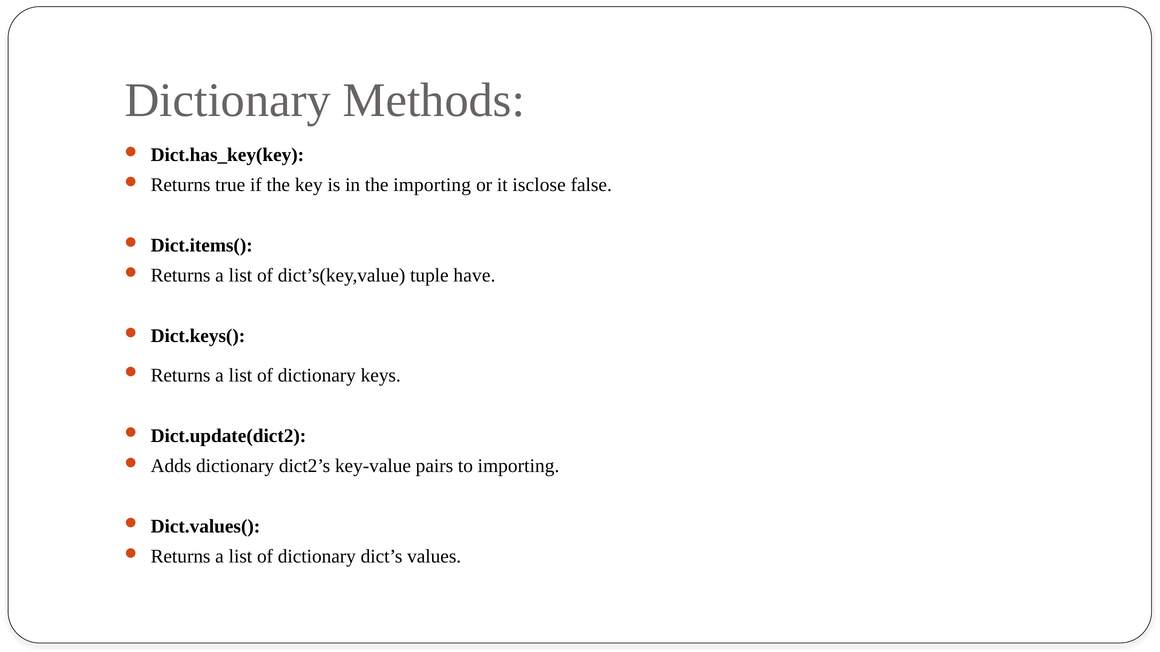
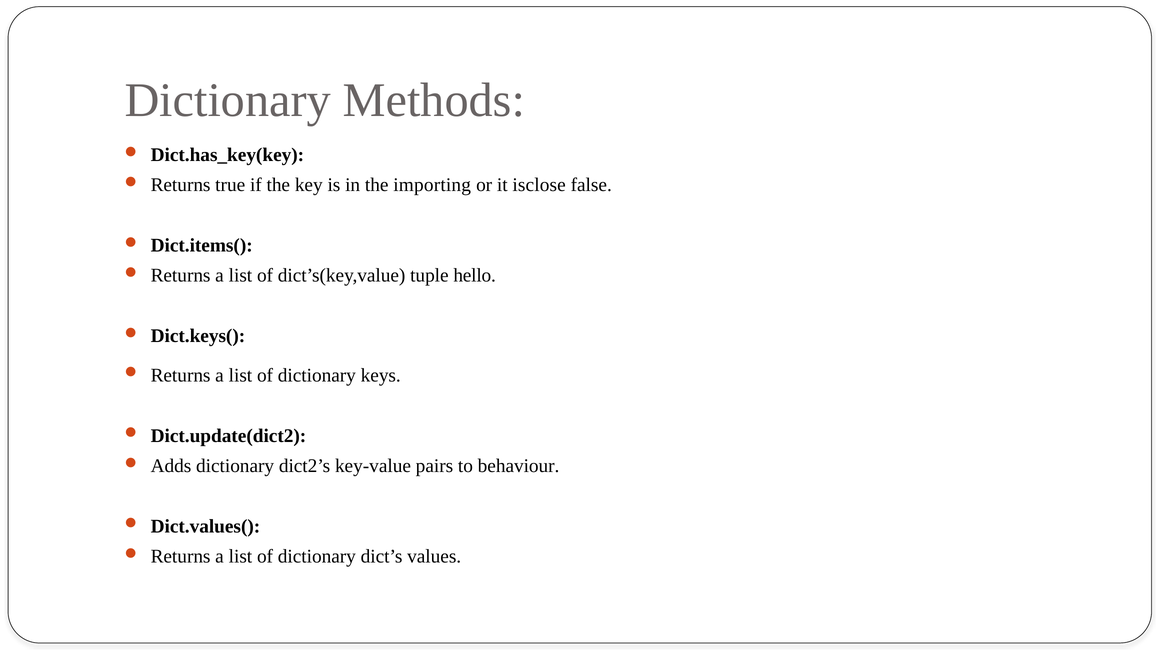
have: have -> hello (475, 276)
to importing: importing -> behaviour (519, 466)
